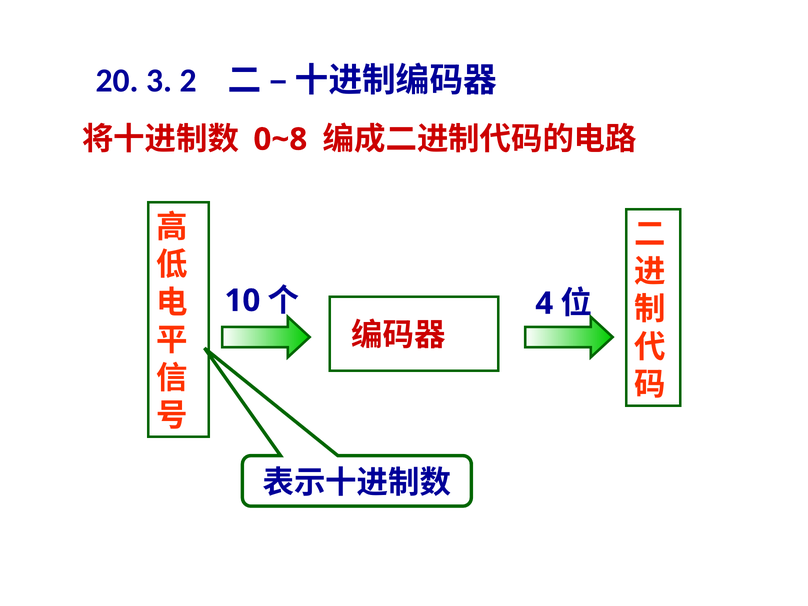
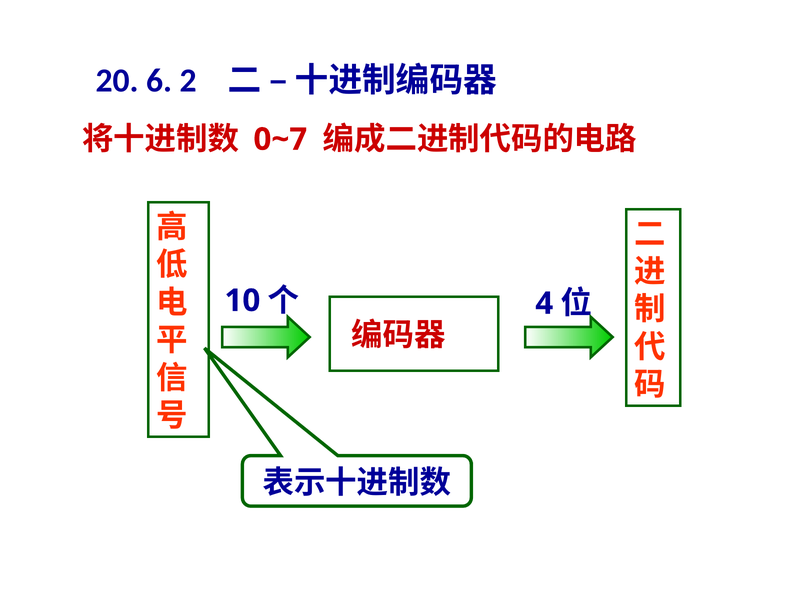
3: 3 -> 6 (159, 80)
0~8: 0~8 -> 0~7 (280, 139)
